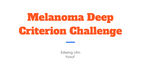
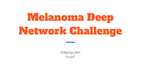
Criterion: Criterion -> Network (43, 31)
